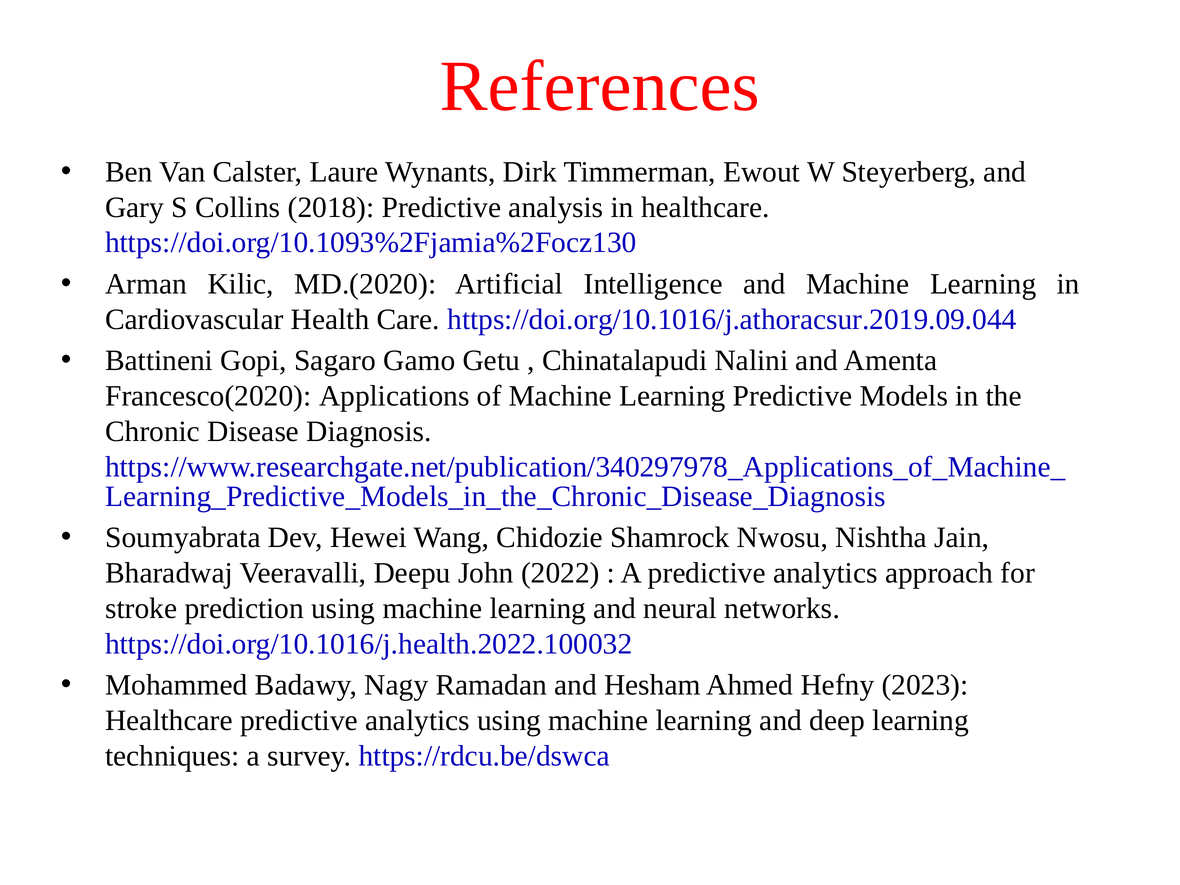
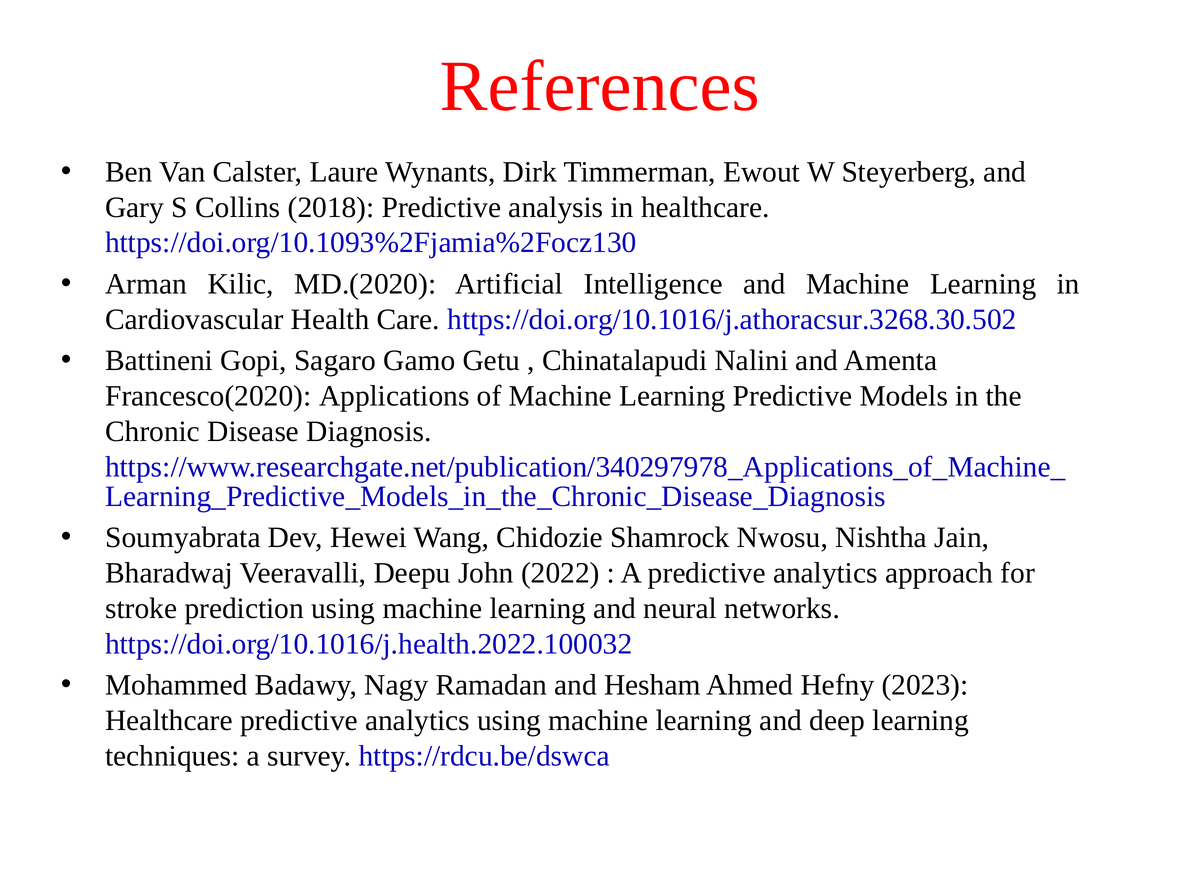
https://doi.org/10.1016/j.athoracsur.2019.09.044: https://doi.org/10.1016/j.athoracsur.2019.09.044 -> https://doi.org/10.1016/j.athoracsur.3268.30.502 (732, 319)
